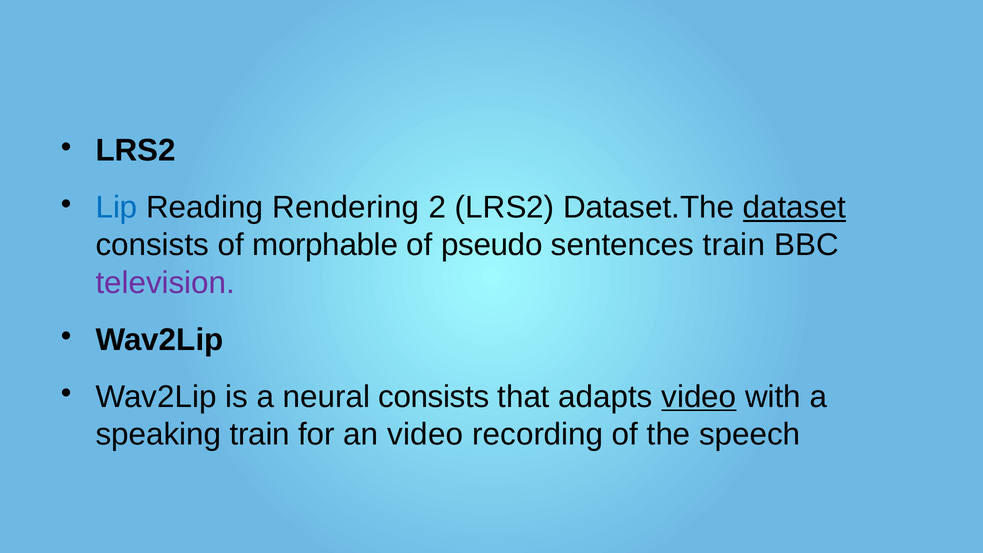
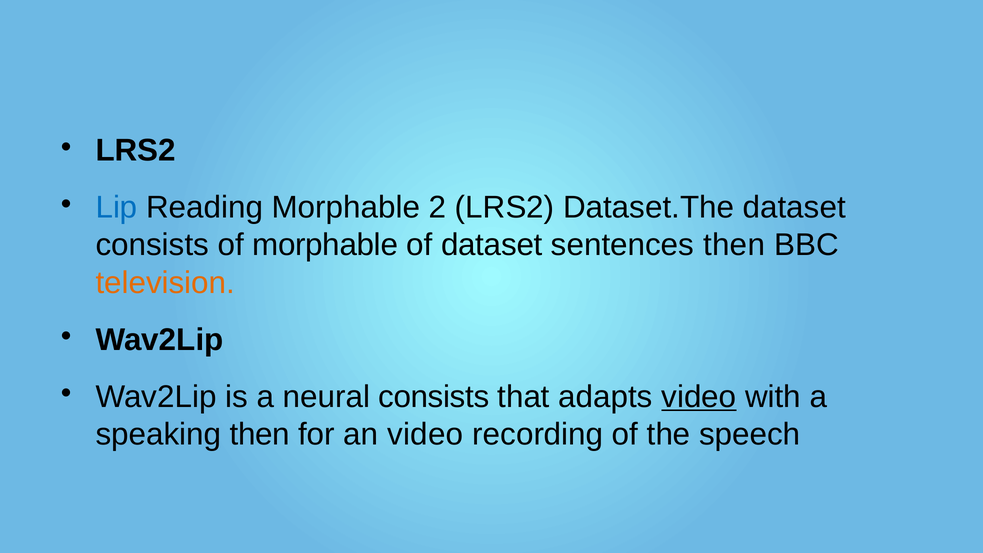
Reading Rendering: Rendering -> Morphable (346, 207)
dataset underline: present -> none (794, 207)
of pseudo: pseudo -> dataset (492, 245)
sentences train: train -> then (734, 245)
television colour: purple -> orange (165, 283)
speaking train: train -> then (260, 434)
